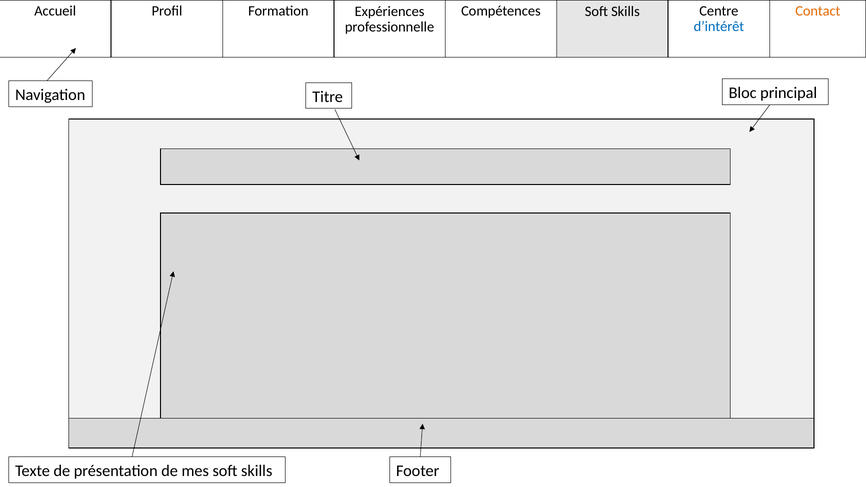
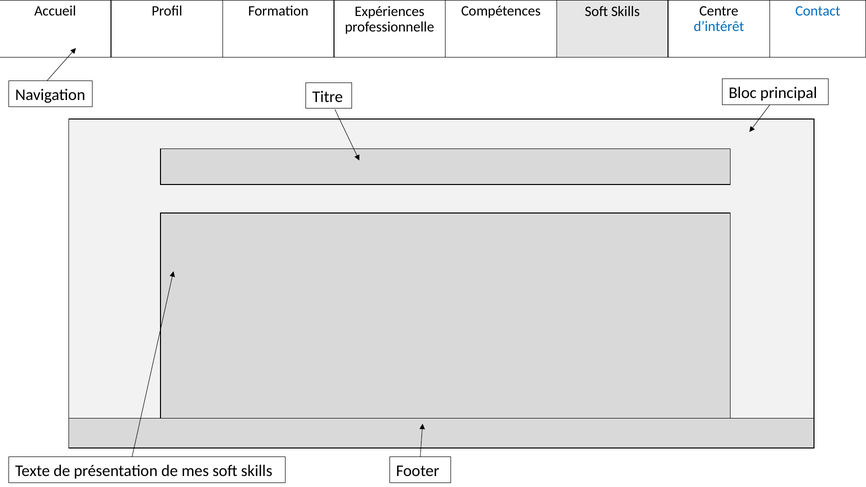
Contact colour: orange -> blue (818, 11)
